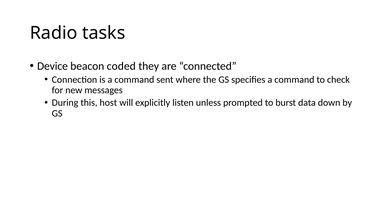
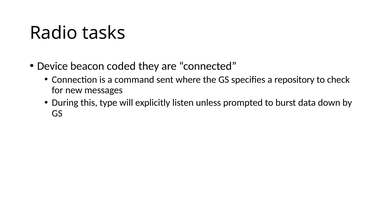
specifies a command: command -> repository (294, 80)
host: host -> type (108, 103)
